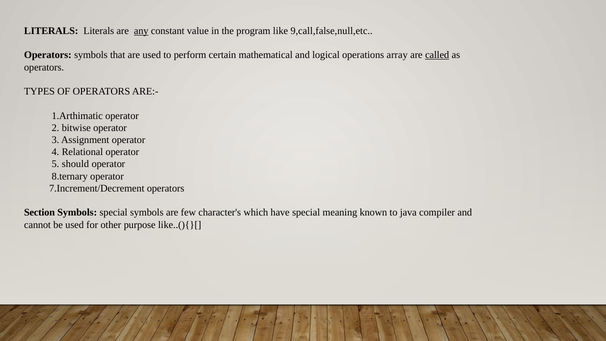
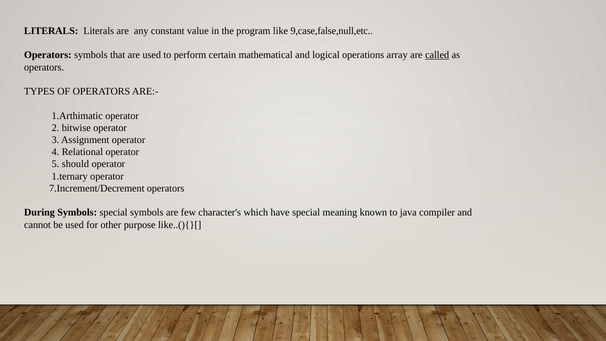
any underline: present -> none (141, 31)
9,call,false,null,etc: 9,call,false,null,etc -> 9,case,false,null,etc (332, 31)
8.ternary: 8.ternary -> 1.ternary (70, 176)
Section: Section -> During (39, 213)
